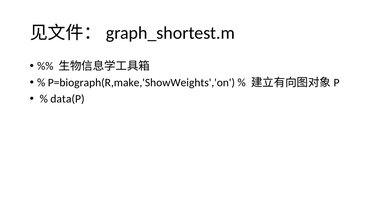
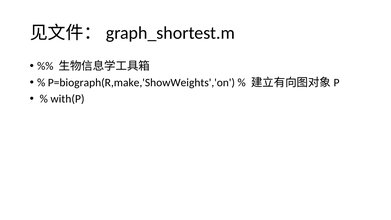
data(P: data(P -> with(P (67, 99)
